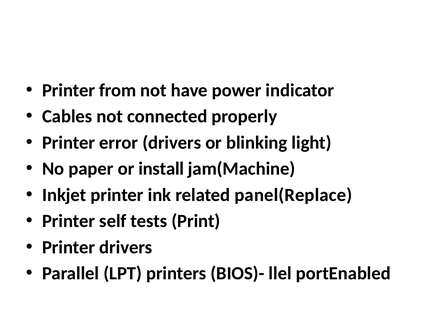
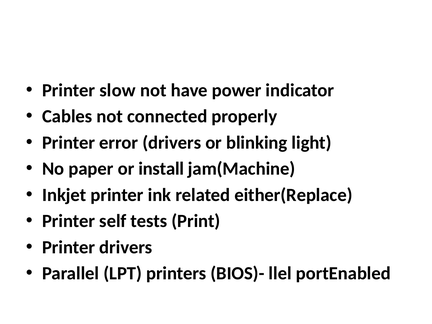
from: from -> slow (118, 90)
panel(Replace: panel(Replace -> either(Replace (293, 195)
